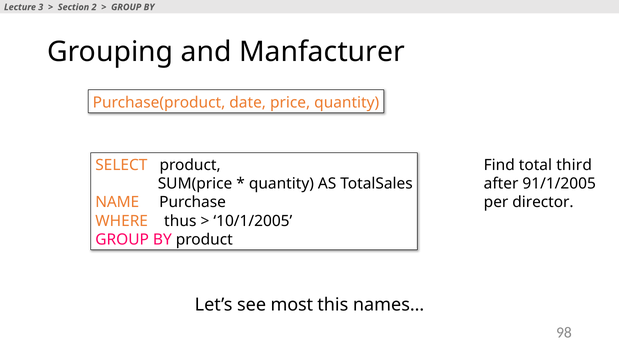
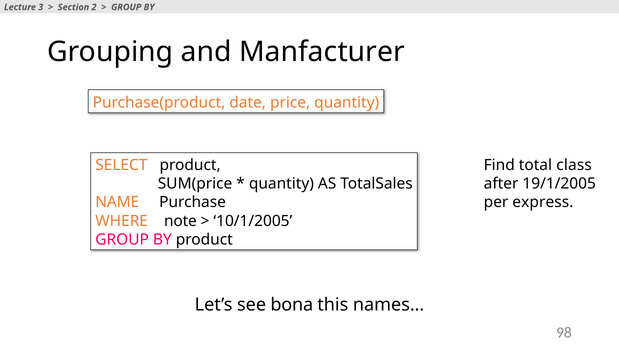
third: third -> class (574, 165)
91/1/2005: 91/1/2005 -> 19/1/2005 (559, 184)
director: director -> express (543, 202)
thus: thus -> note (180, 221)
most: most -> bona (292, 305)
